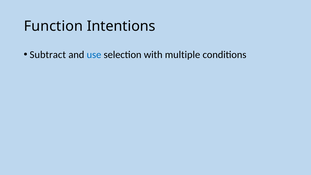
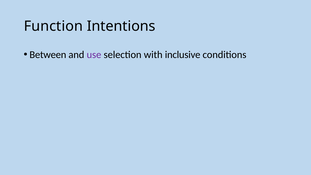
Subtract: Subtract -> Between (48, 55)
use colour: blue -> purple (94, 55)
multiple: multiple -> inclusive (183, 55)
